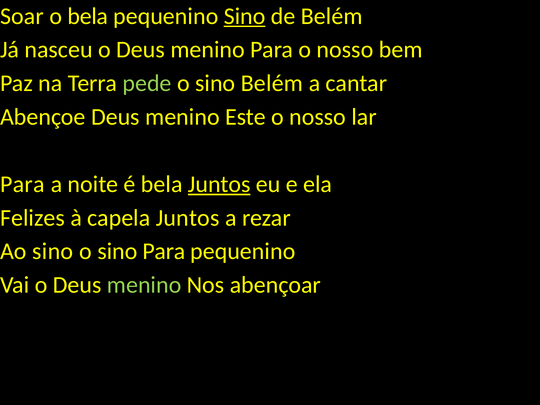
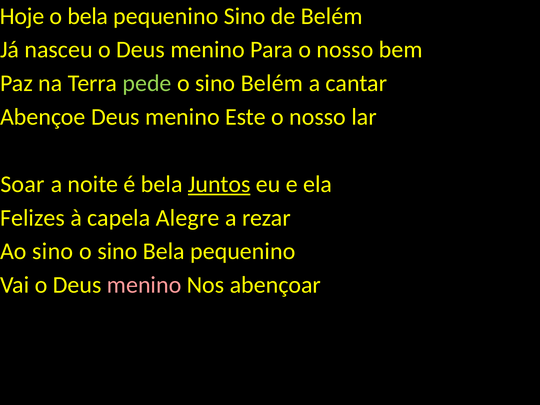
Soar: Soar -> Hoje (22, 16)
Sino underline: present -> none (245, 16)
Para: Para -> Soar (23, 184)
capela Juntos: Juntos -> Alegre (188, 218)
sino Para: Para -> Bela (164, 251)
menino colour: light green -> pink (144, 285)
